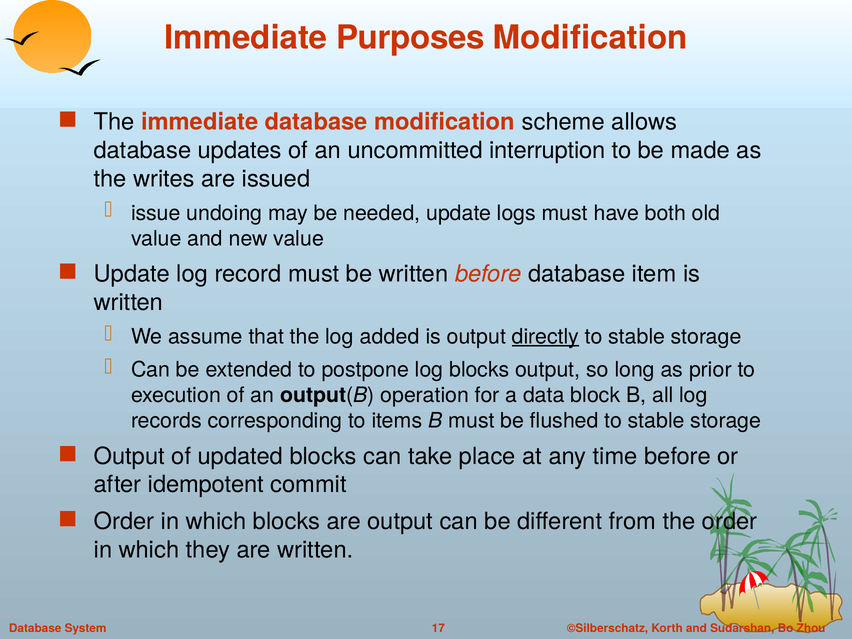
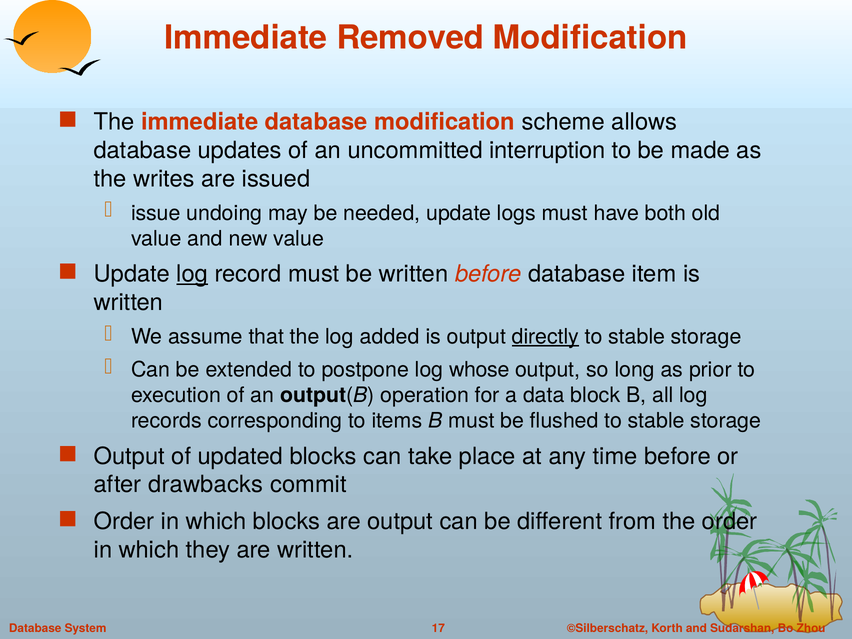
Purposes: Purposes -> Removed (410, 38)
log underline: none -> present (192, 274)
log blocks: blocks -> whose (479, 370)
idempotent: idempotent -> drawbacks (206, 485)
